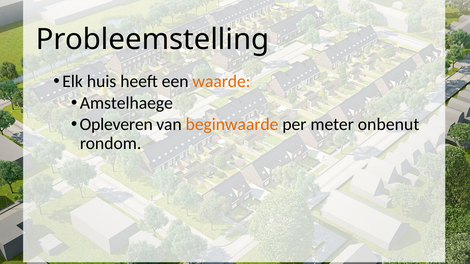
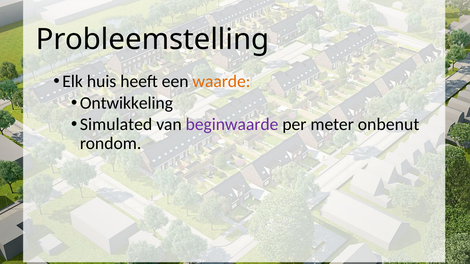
Amstelhaege: Amstelhaege -> Ontwikkeling (126, 103)
Opleveren: Opleveren -> Simulated (116, 125)
beginwaarde colour: orange -> purple (232, 125)
